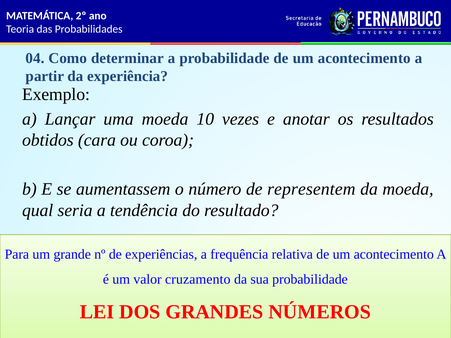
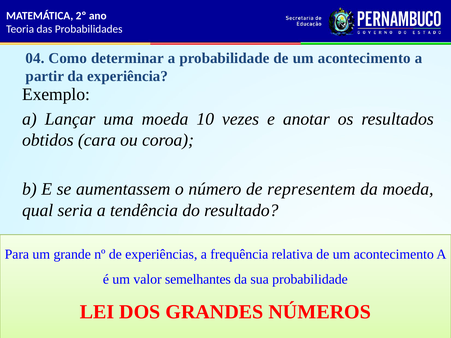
cruzamento: cruzamento -> semelhantes (198, 279)
